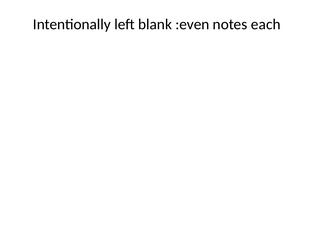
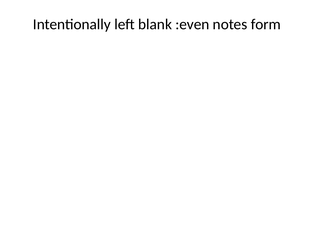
each: each -> form (266, 24)
